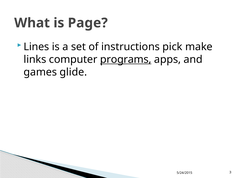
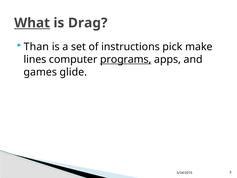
What underline: none -> present (32, 23)
Page: Page -> Drag (88, 23)
Lines: Lines -> Than (36, 47)
links: links -> lines (35, 59)
